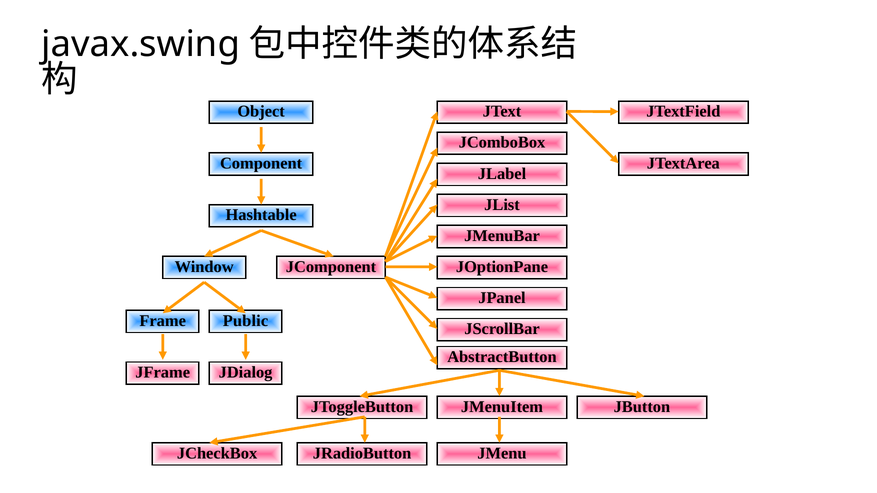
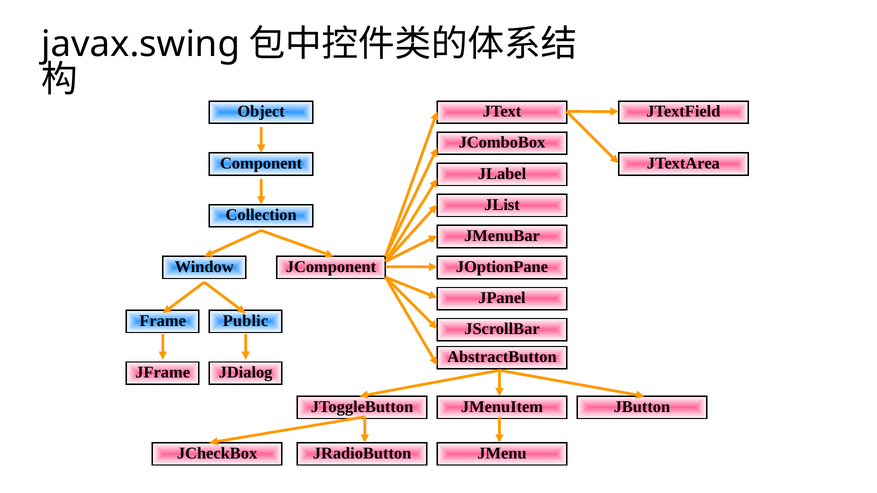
Hashtable: Hashtable -> Collection (261, 215)
